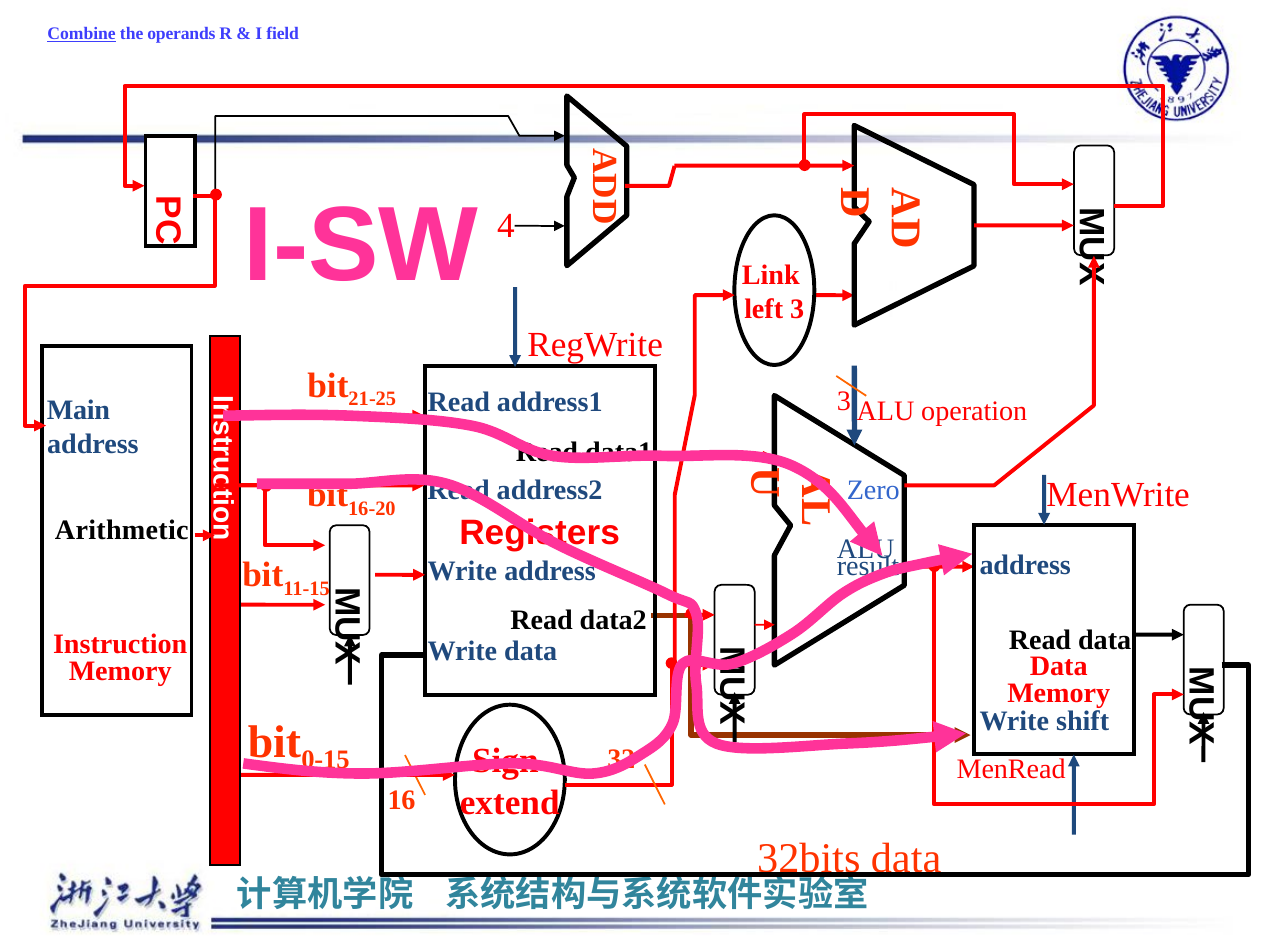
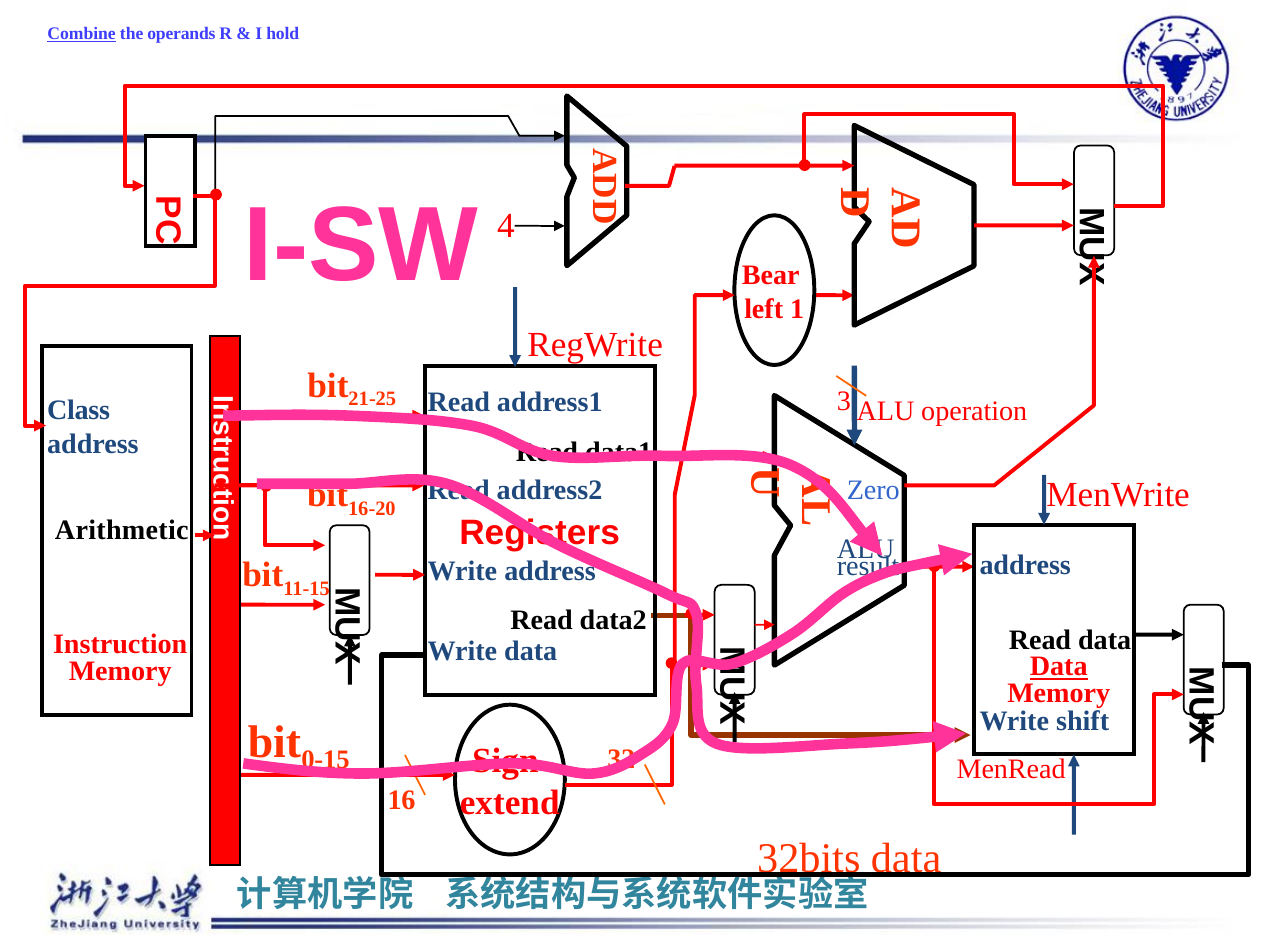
field: field -> hold (283, 34)
Link: Link -> Bear (771, 275)
left 3: 3 -> 1 (797, 309)
Main: Main -> Class (79, 410)
Data underline: none -> present (1059, 667)
